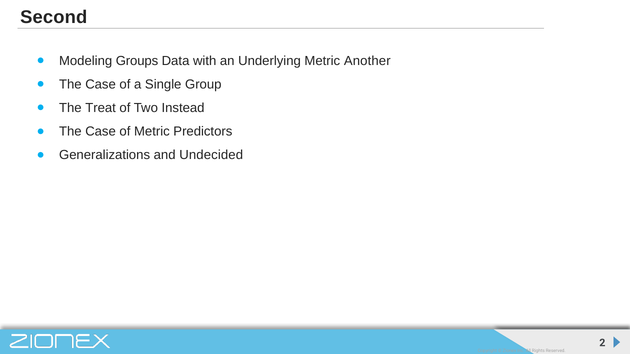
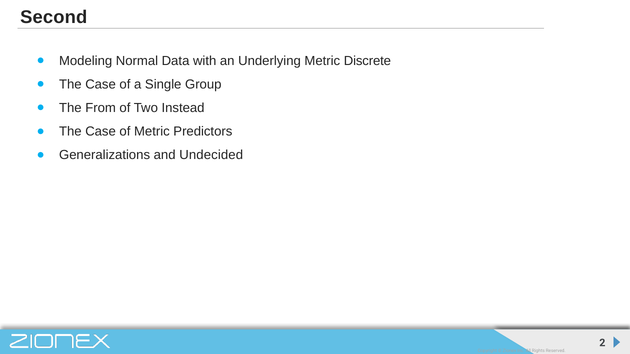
Groups: Groups -> Normal (137, 61)
Another: Another -> Discrete (367, 61)
Treat: Treat -> From (101, 108)
